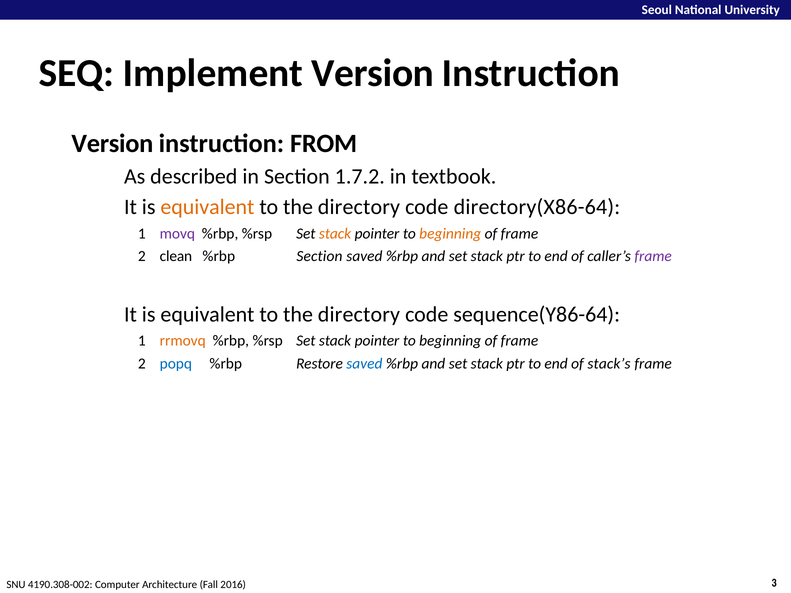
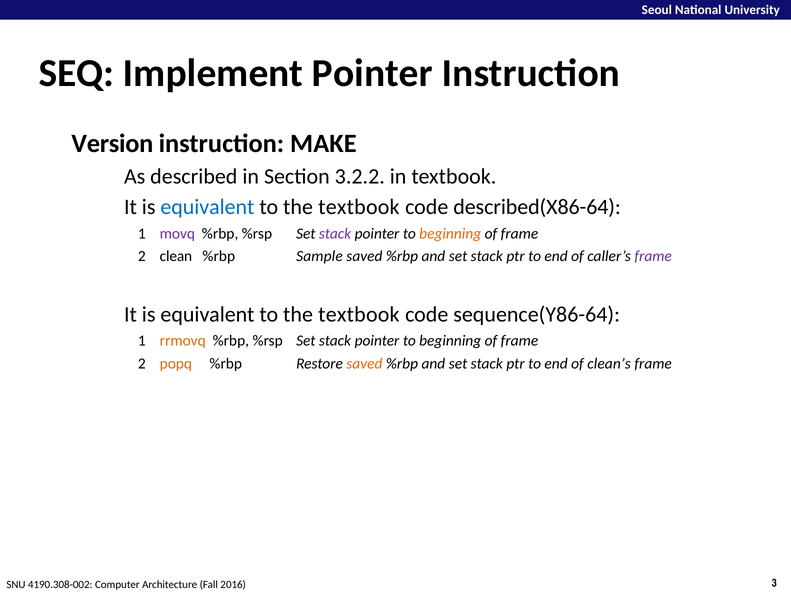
Implement Version: Version -> Pointer (372, 73)
FROM: FROM -> MAKE (323, 143)
1.7.2: 1.7.2 -> 3.2.2 (360, 177)
equivalent colour: orange -> blue (207, 207)
directory: directory -> textbook (359, 207)
directory(X86-64: directory(X86-64 -> described(X86-64 (537, 207)
stack colour: orange -> purple (335, 234)
%rbp Section: Section -> Sample (319, 256)
directory: directory -> textbook (359, 315)
popq colour: blue -> orange (176, 364)
saved colour: blue -> orange (364, 364)
stack’s: stack’s -> clean’s (609, 364)
